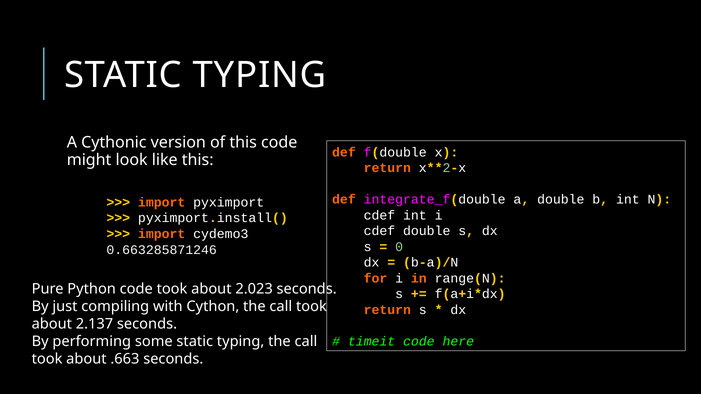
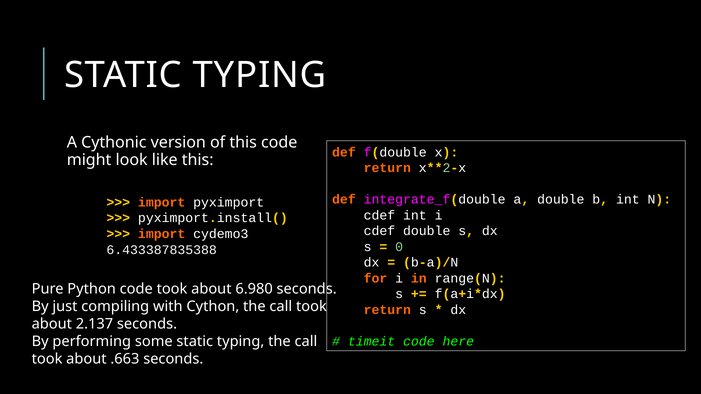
0.663285871246: 0.663285871246 -> 6.433387835388 (162, 250)
2.023: 2.023 -> 6.980 (254, 289)
